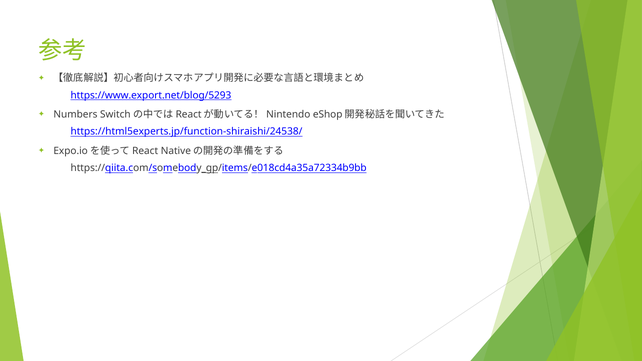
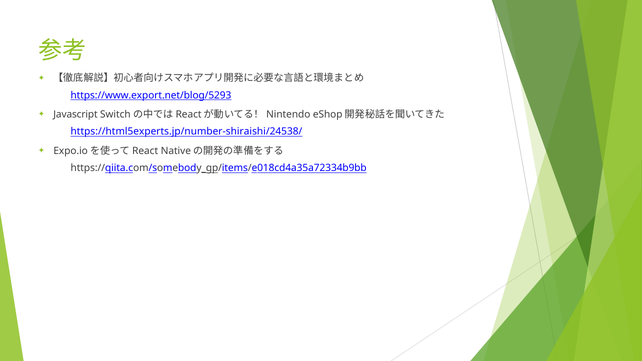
Numbers: Numbers -> Javascript (76, 114)
https://html5experts.jp/function-shiraishi/24538/: https://html5experts.jp/function-shiraishi/24538/ -> https://html5experts.jp/number-shiraishi/24538/ (186, 132)
